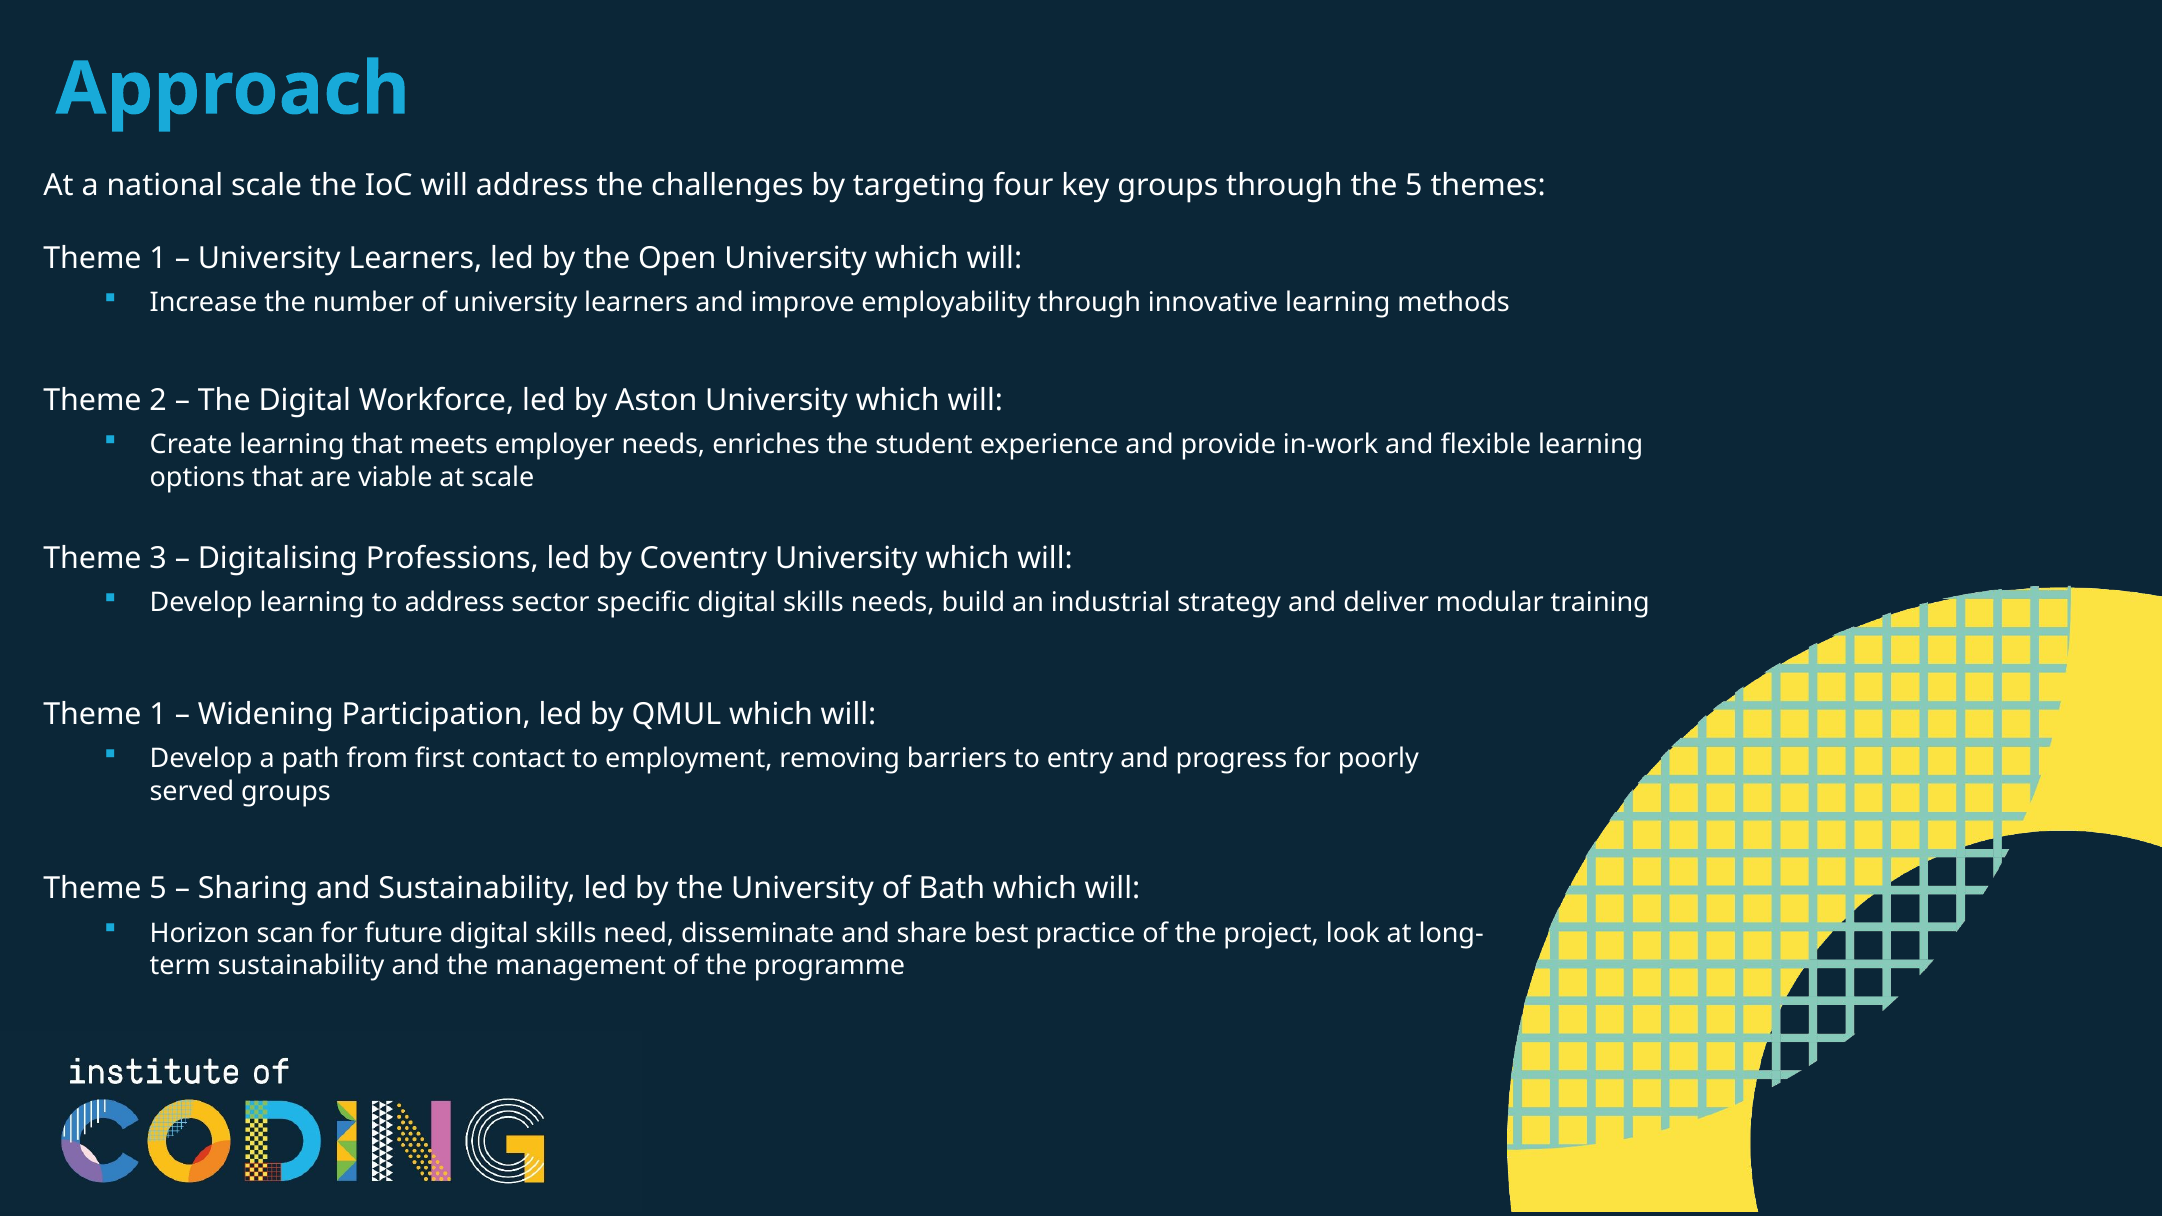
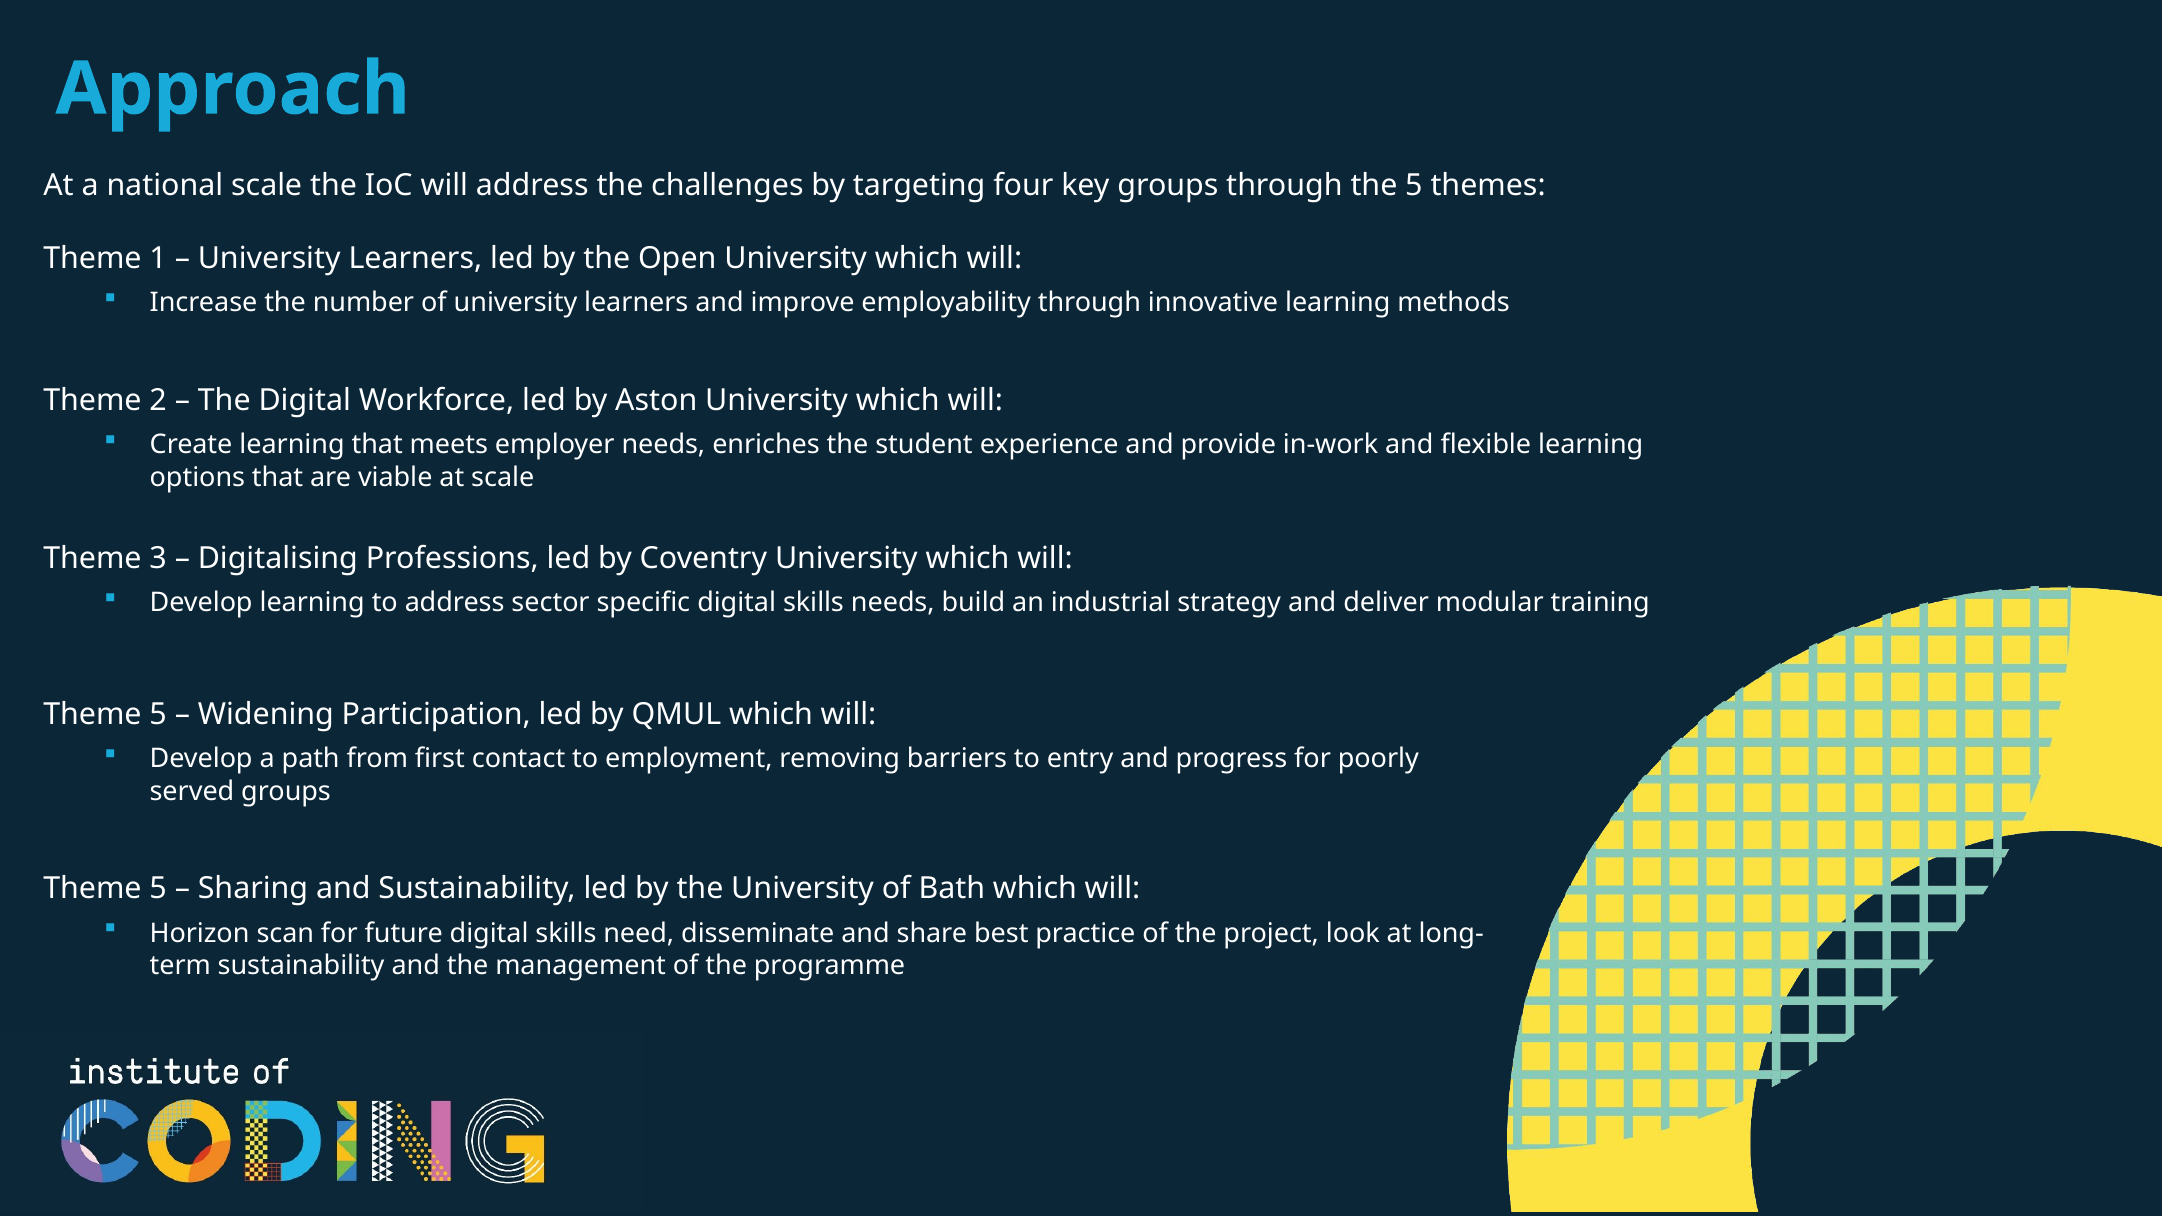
1: 1 -> 5 (158, 715)
